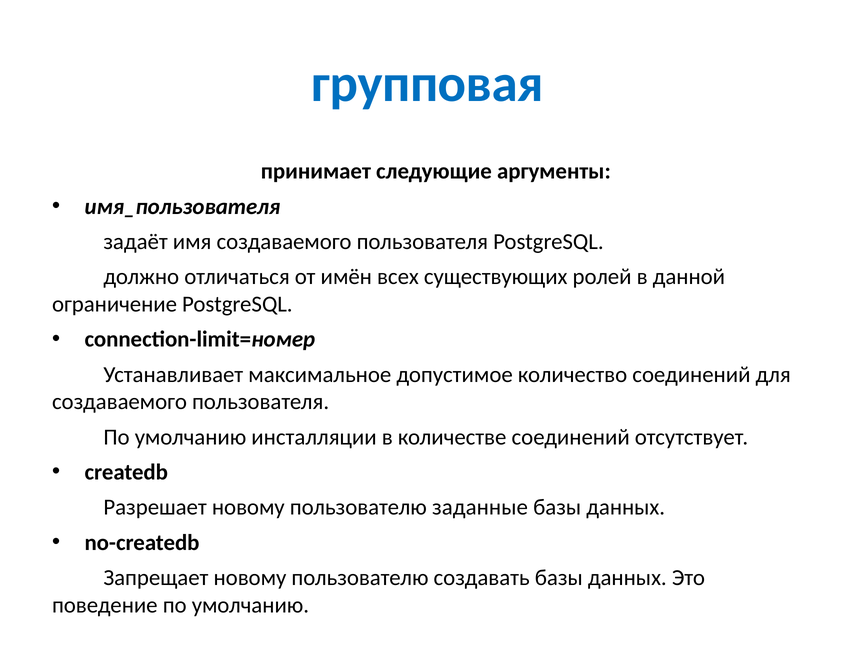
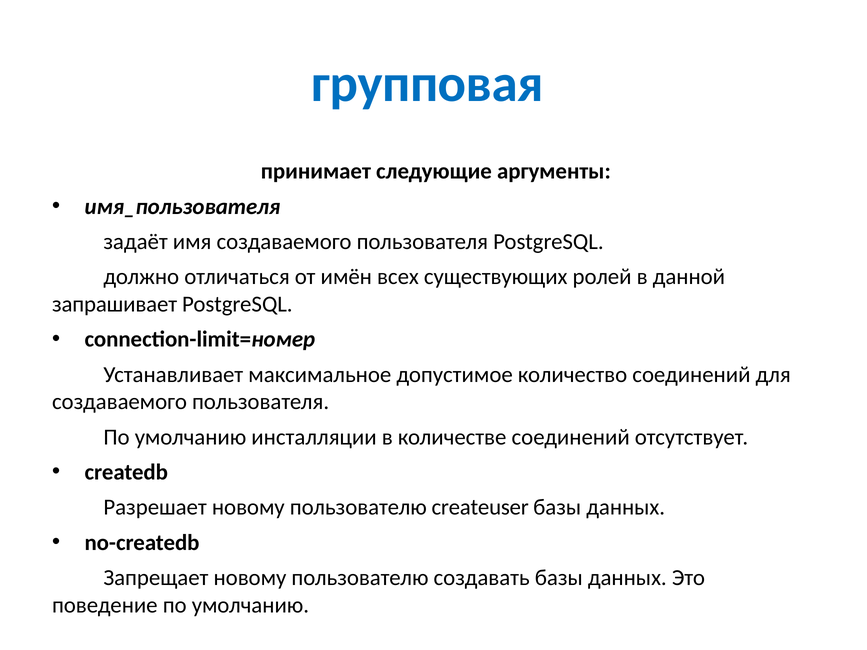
ограничение: ограничение -> запрашивает (115, 304)
заданные: заданные -> createuser (480, 508)
